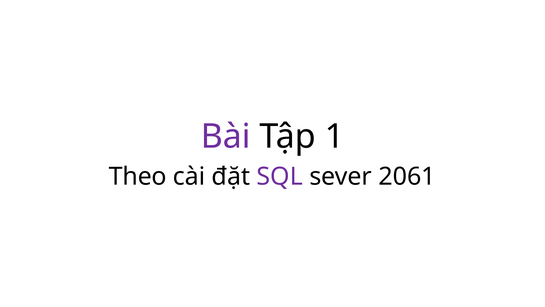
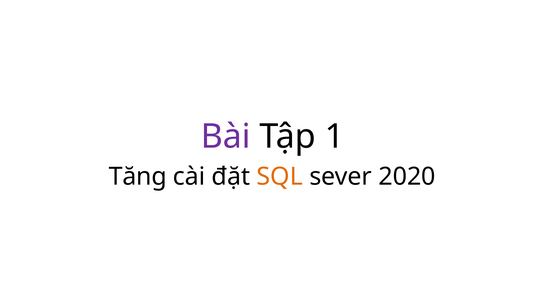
Theo: Theo -> Tăng (138, 176)
SQL colour: purple -> orange (280, 176)
2061: 2061 -> 2020 (407, 176)
